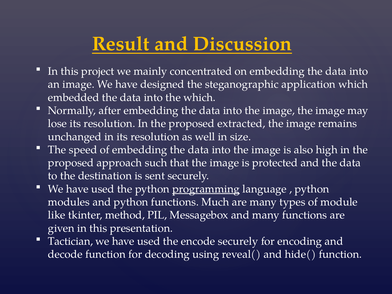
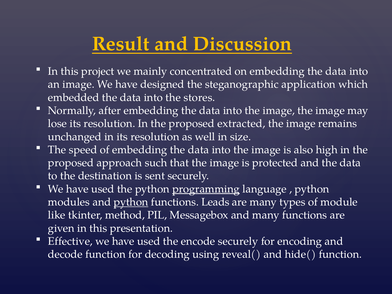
the which: which -> stores (199, 97)
python underline: none -> present (131, 202)
Much: Much -> Leads (215, 202)
Tactician: Tactician -> Effective (70, 241)
